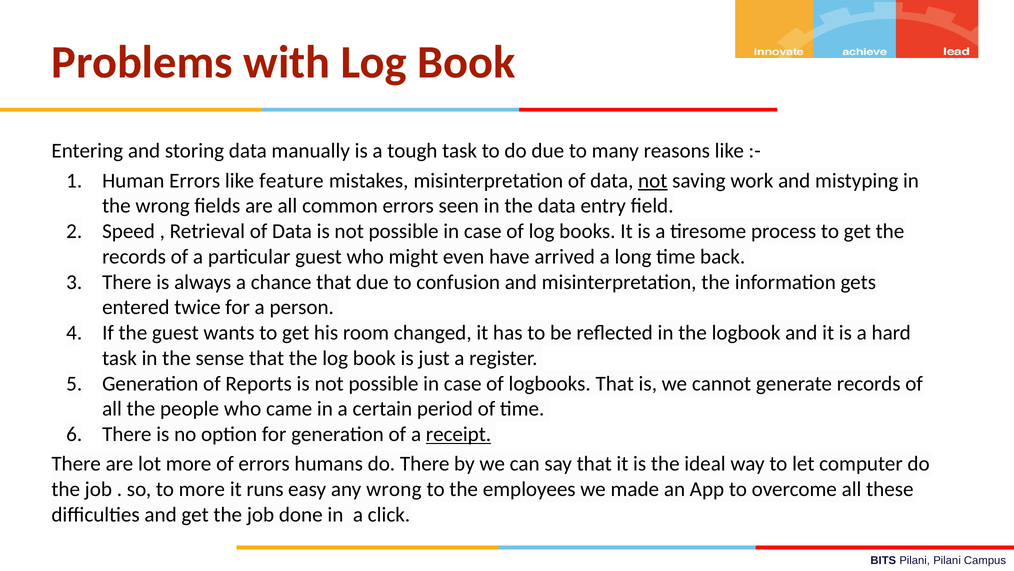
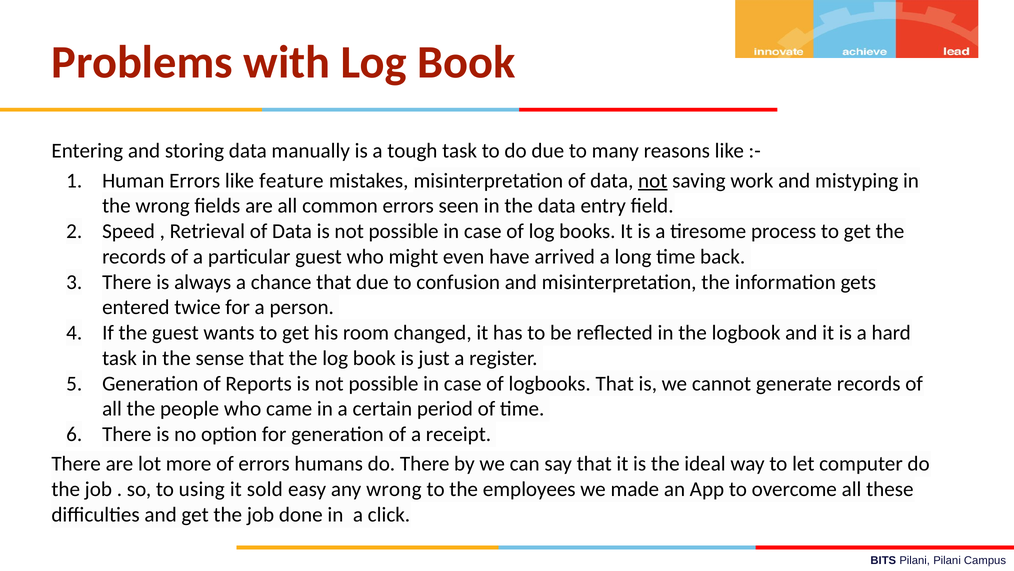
receipt underline: present -> none (458, 434)
to more: more -> using (202, 489)
runs: runs -> sold (265, 489)
